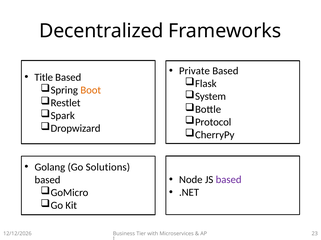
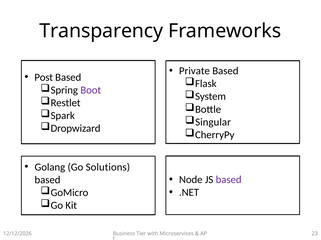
Decentralized: Decentralized -> Transparency (101, 31)
Title: Title -> Post (44, 77)
Boot colour: orange -> purple (91, 90)
Protocol: Protocol -> Singular (213, 122)
